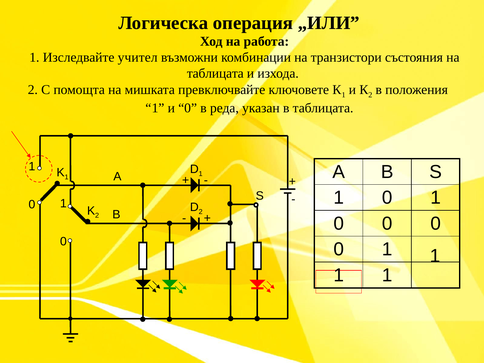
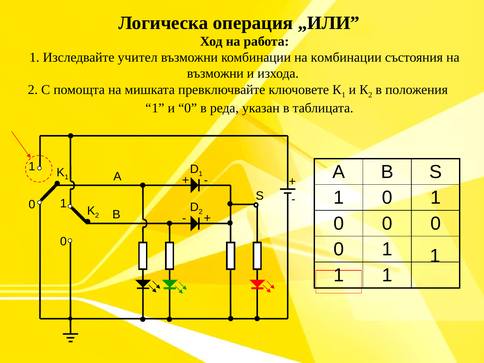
на транзистори: транзистори -> комбинации (346, 57)
таблицата: таблицата -> възможни (215, 74)
